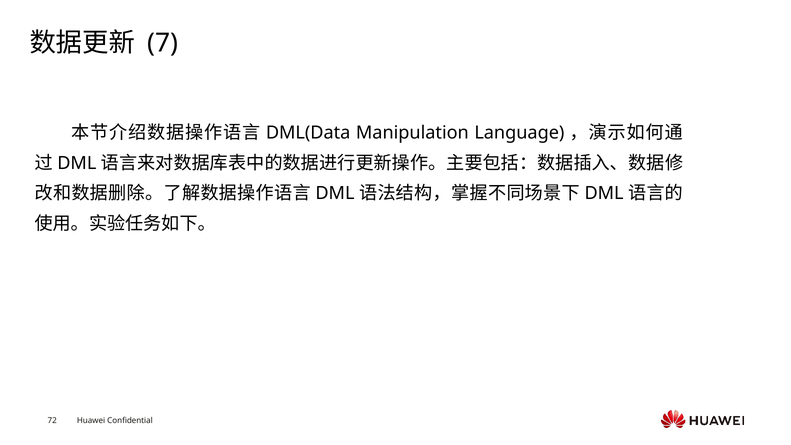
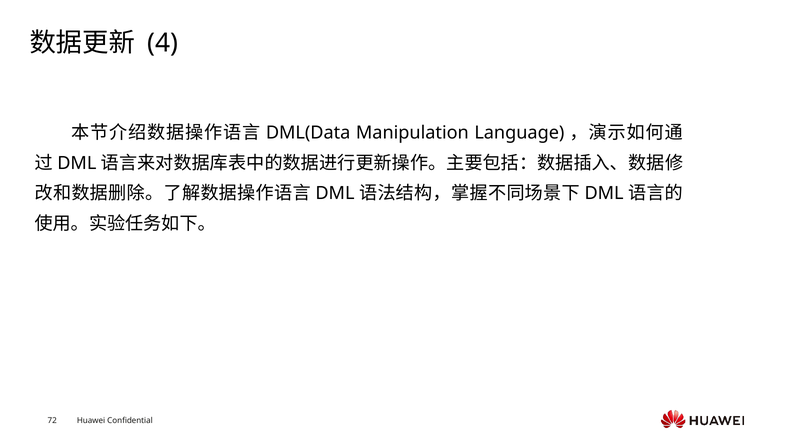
7: 7 -> 4 (163, 43)
